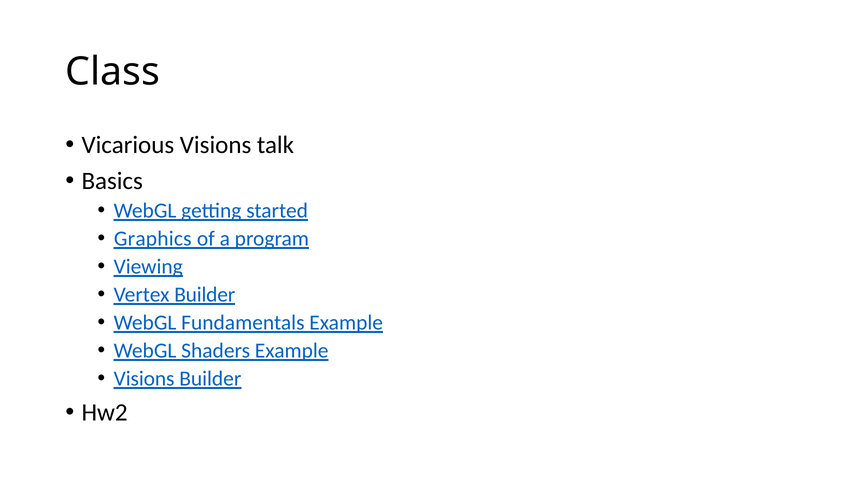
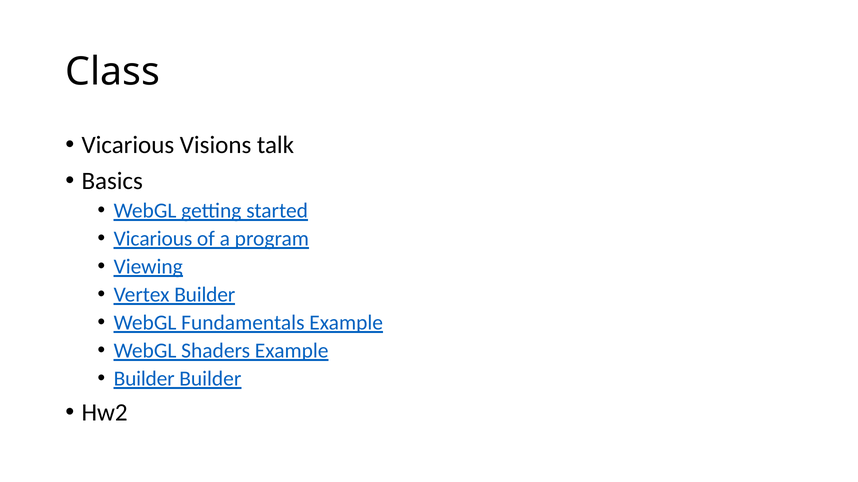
Graphics: Graphics -> Vicarious (153, 239)
Visions: Visions -> Builder (144, 379)
